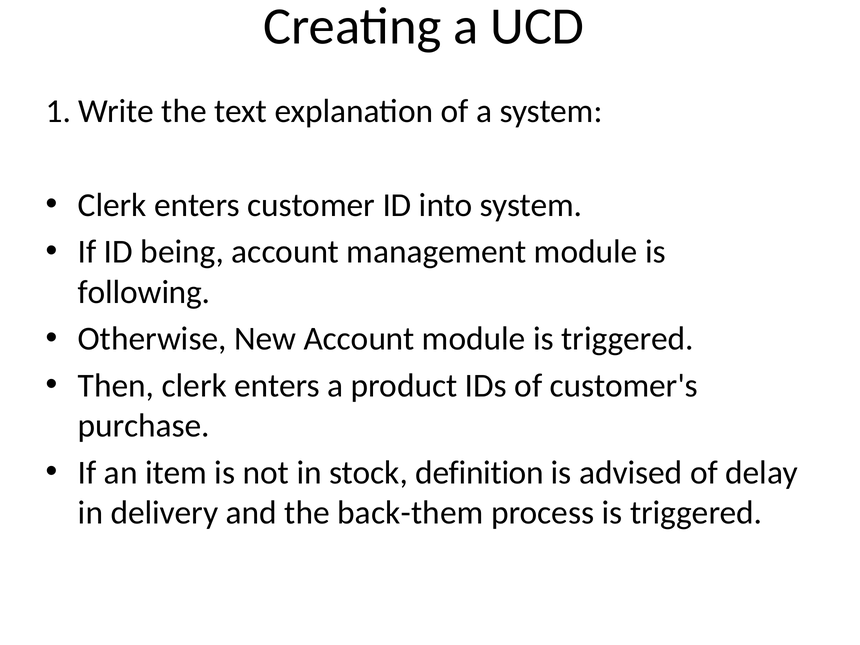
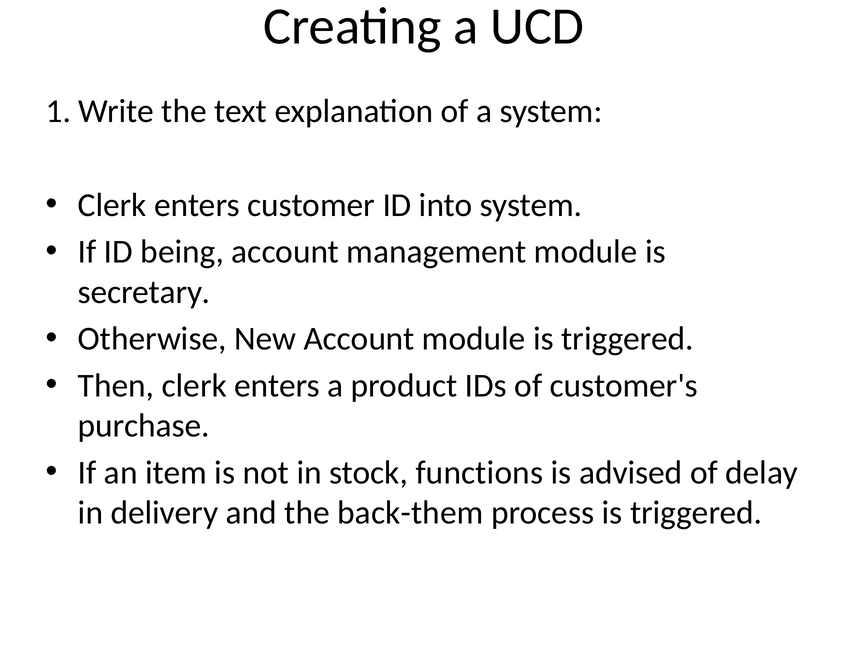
following: following -> secretary (144, 292)
definition: definition -> functions (479, 473)
